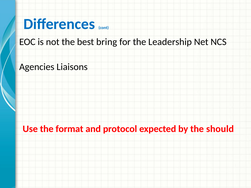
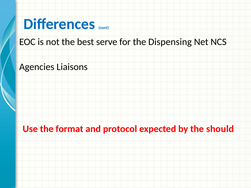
bring: bring -> serve (107, 42)
Leadership: Leadership -> Dispensing (170, 42)
